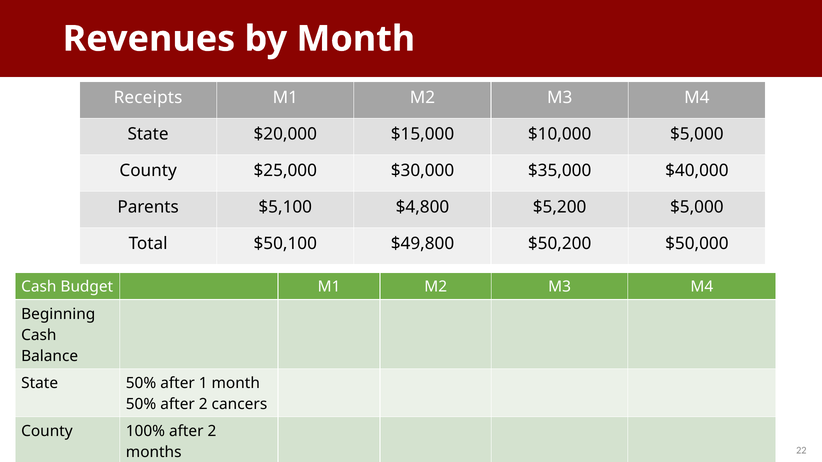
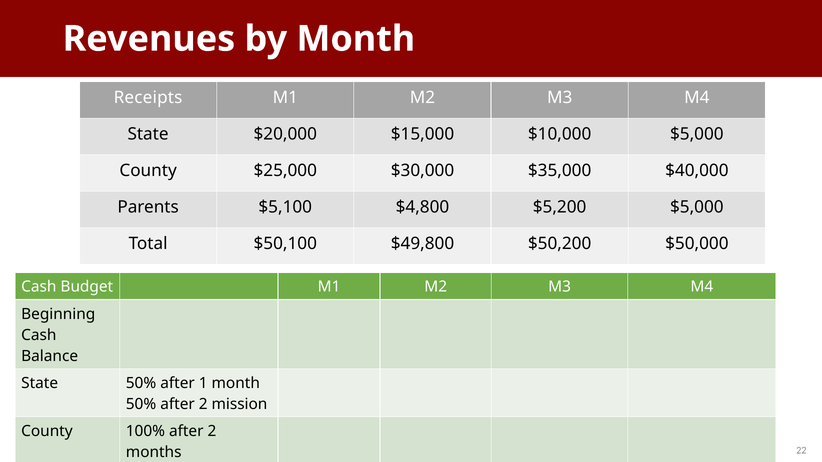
cancers: cancers -> mission (239, 404)
